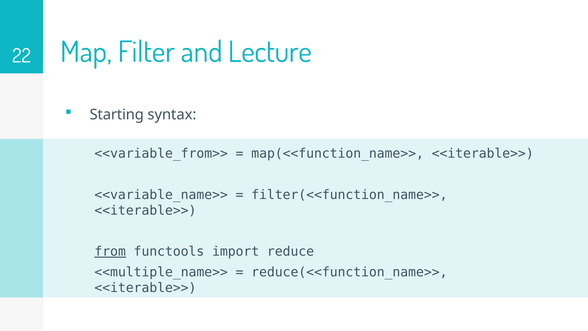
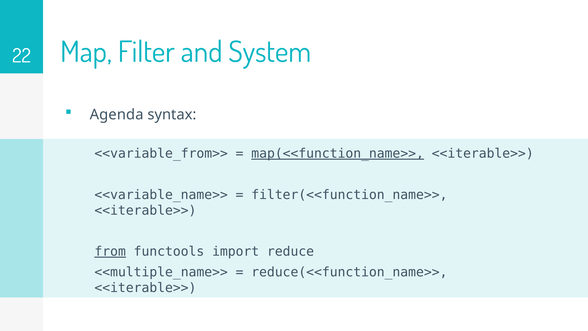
Lecture: Lecture -> System (270, 52)
Starting: Starting -> Agenda (117, 115)
map(<<function_name>> underline: none -> present (338, 153)
